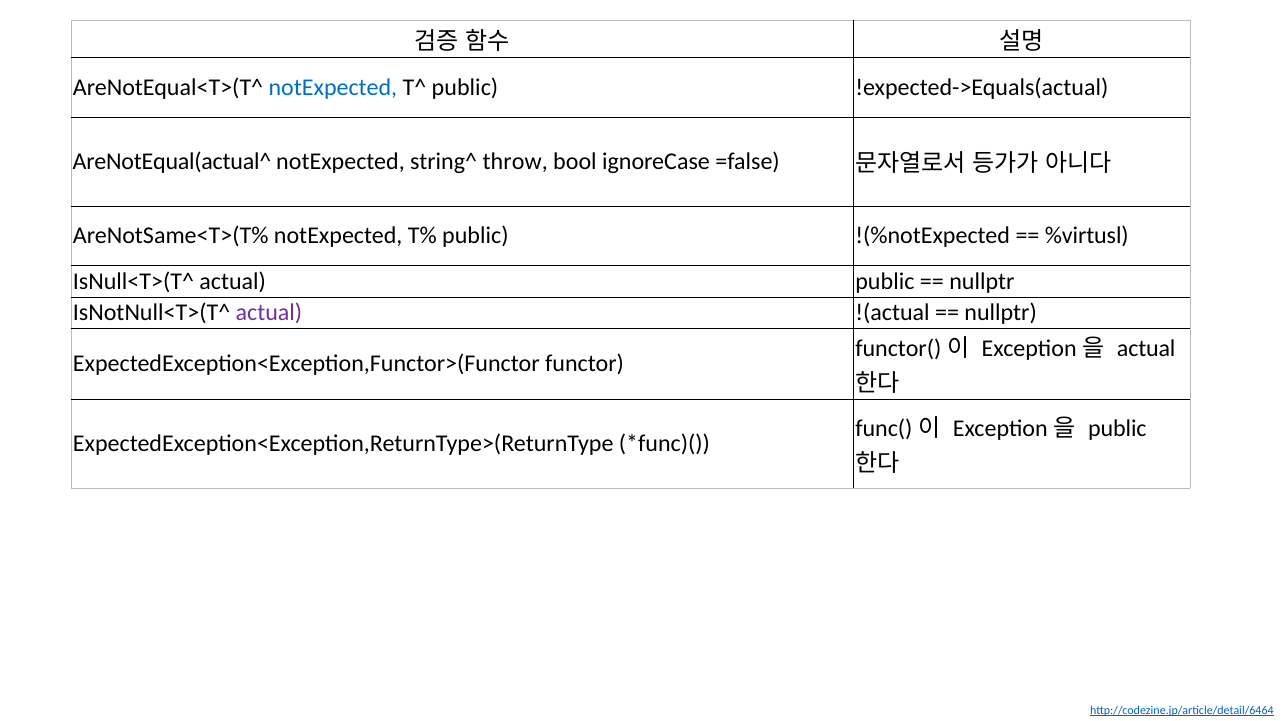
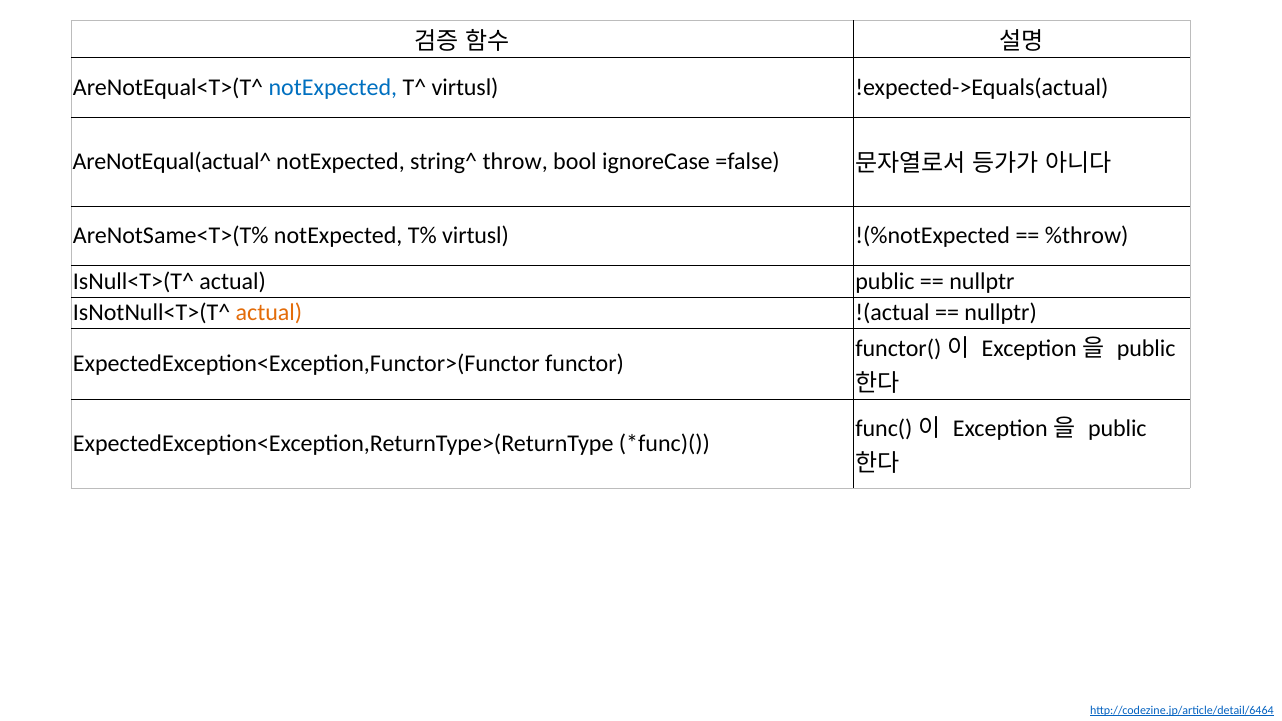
T^ public: public -> virtusl (465, 87)
T% public: public -> virtusl (476, 236)
%virtusl: %virtusl -> %throw (1087, 236)
actual colour: purple -> orange (269, 313)
actual: actual -> public (1146, 349)
